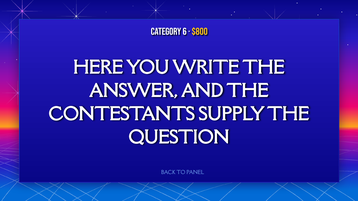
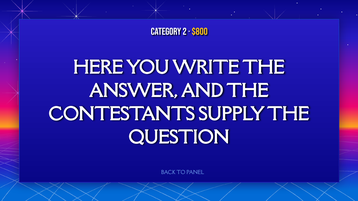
6: 6 -> 2 (185, 32)
